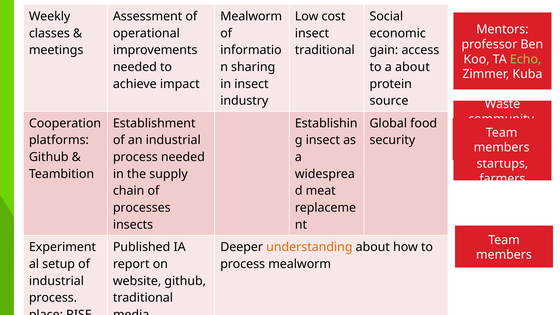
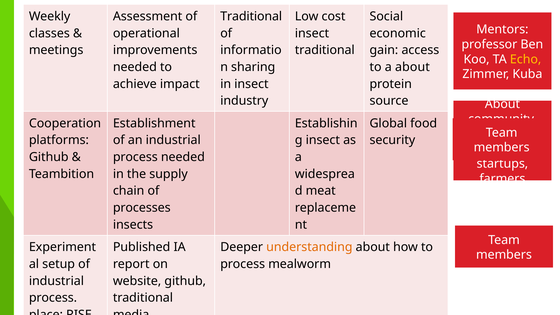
Mealworm: Mealworm -> Traditional (251, 16)
Echo colour: light green -> yellow (526, 59)
Waste: Waste -> About (502, 104)
